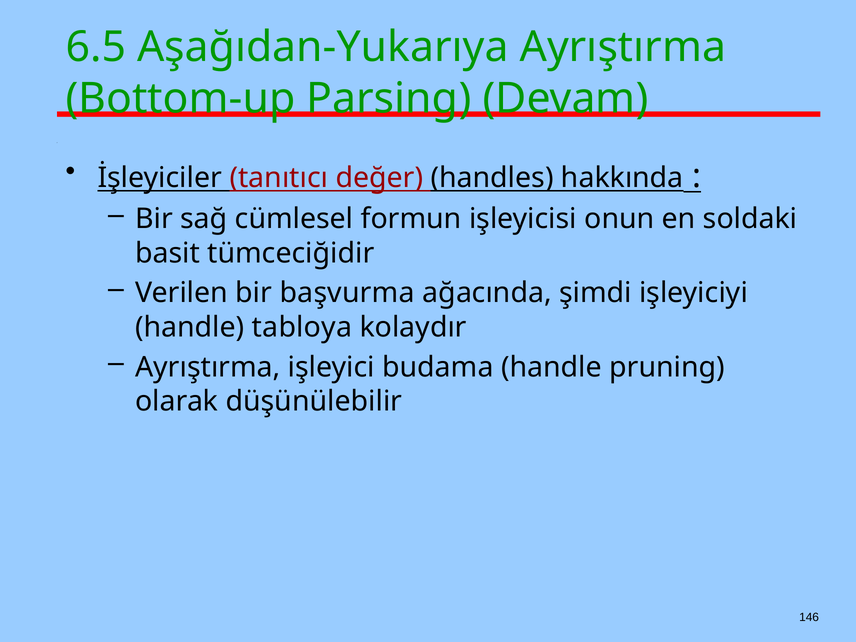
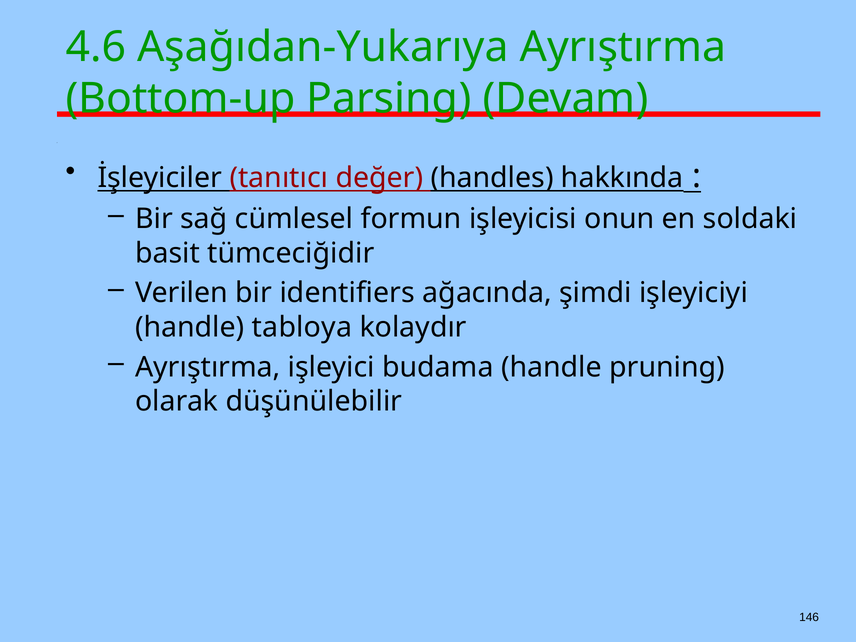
6.5: 6.5 -> 4.6 (96, 47)
başvurma: başvurma -> identifiers (347, 293)
